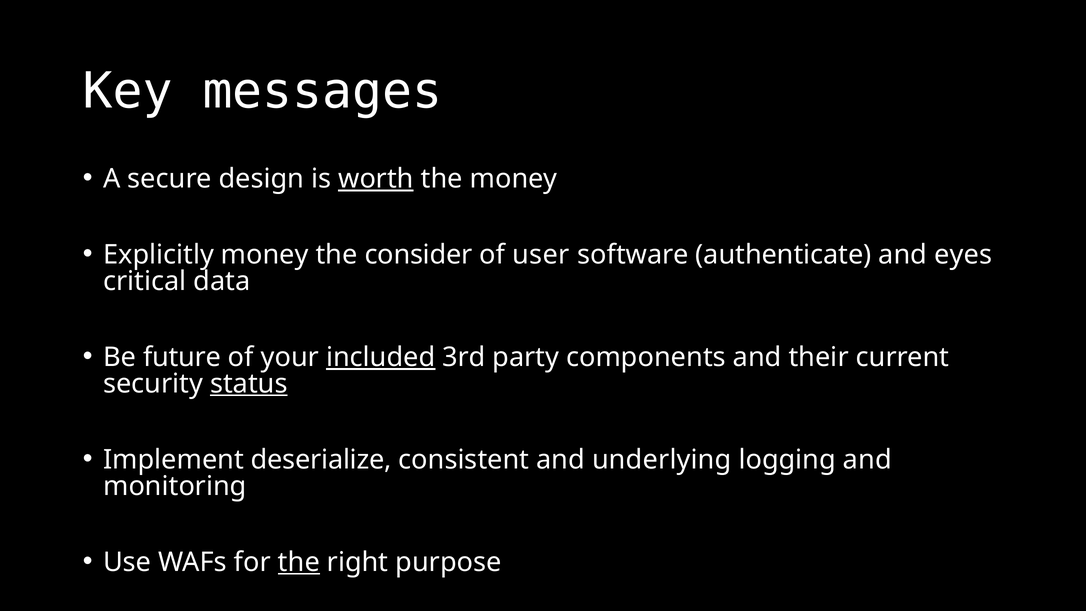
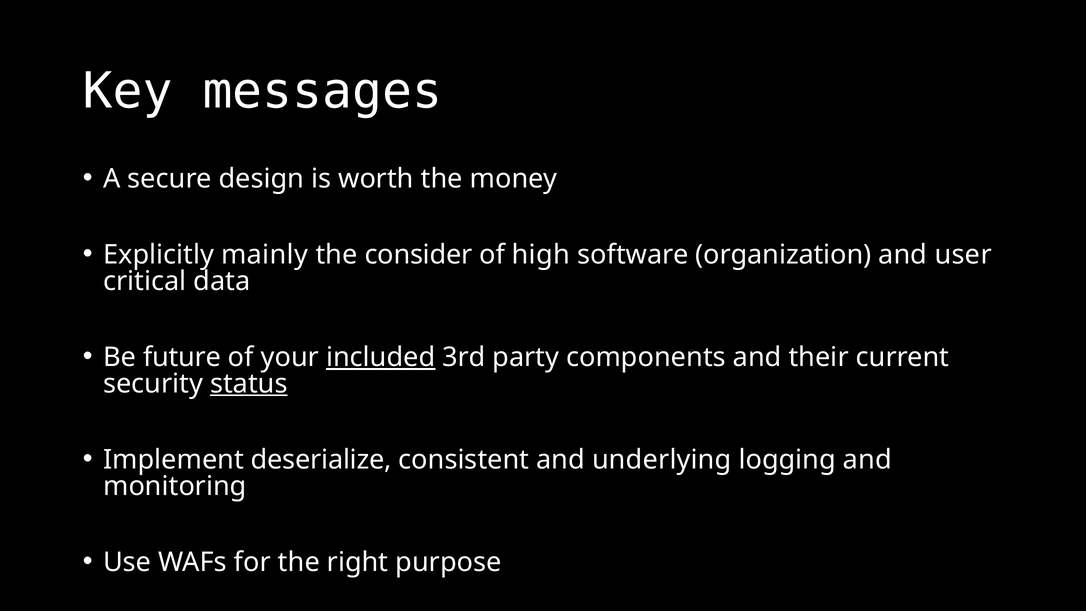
worth underline: present -> none (376, 179)
Explicitly money: money -> mainly (265, 255)
user: user -> high (541, 255)
authenticate: authenticate -> organization (783, 255)
eyes: eyes -> user (963, 255)
the underline: present -> none (299, 562)
